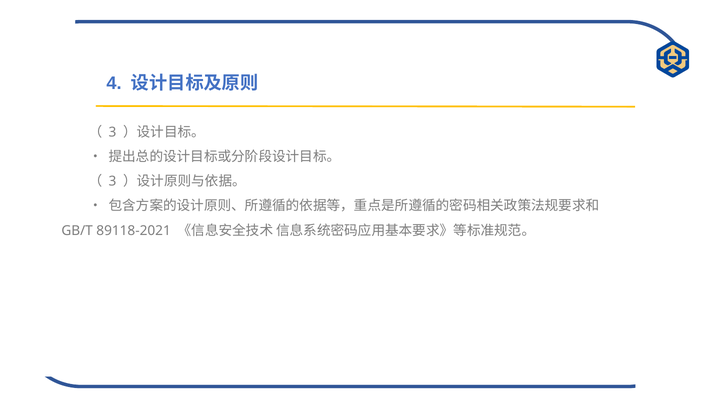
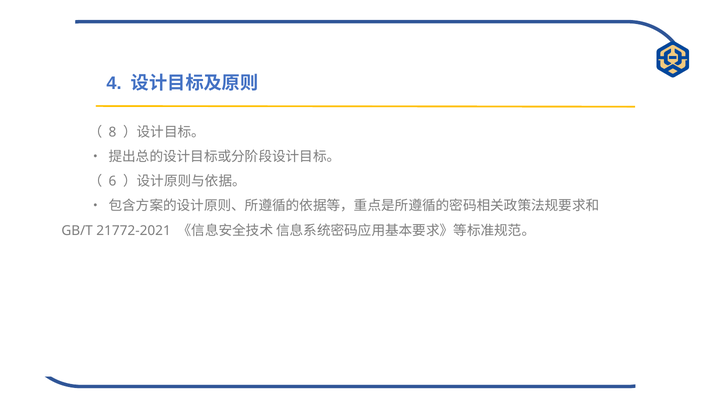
3: 3 -> 8 (113, 132)
3: 3 -> 6 (113, 181)
89118-2021: 89118-2021 -> 21772-2021 (134, 230)
